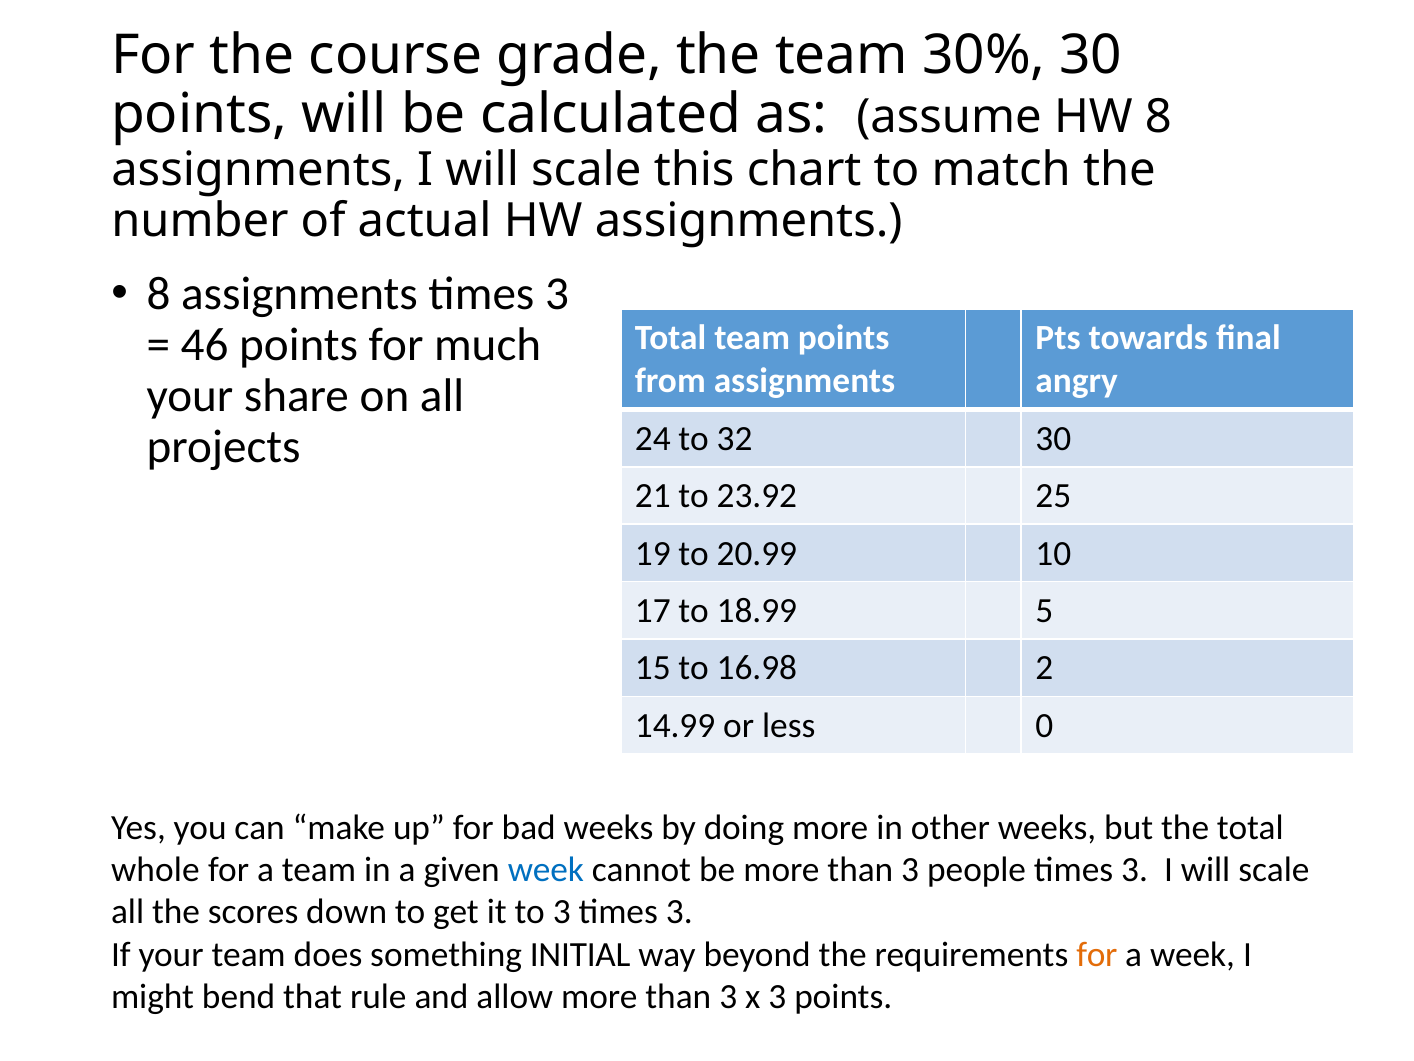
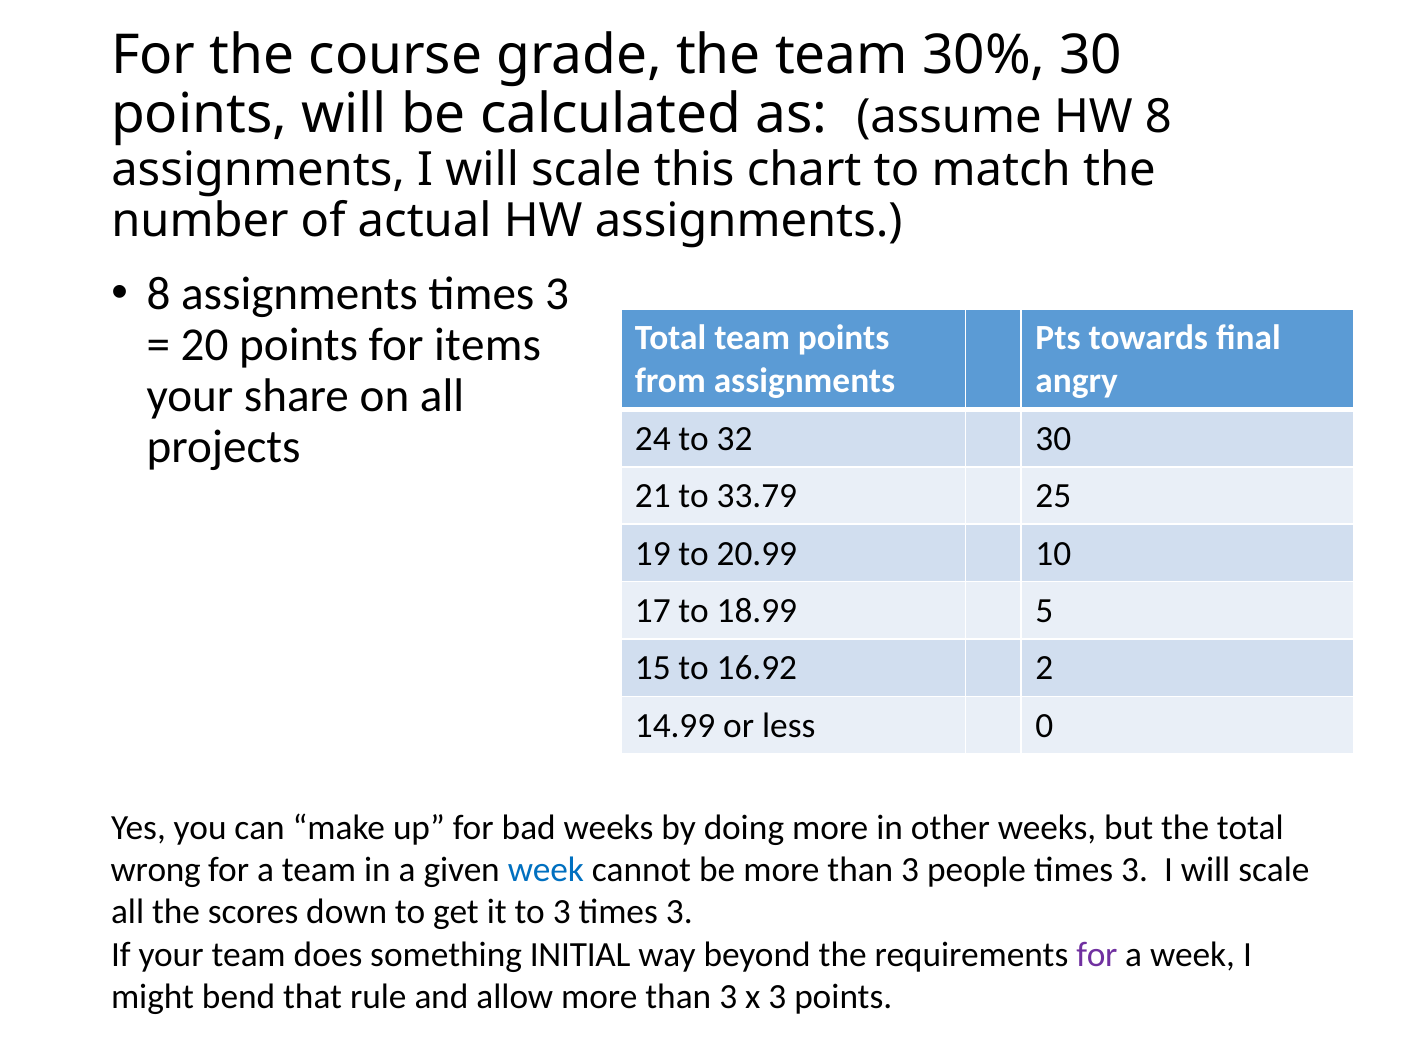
46: 46 -> 20 (205, 345)
much: much -> items (488, 345)
23.92: 23.92 -> 33.79 (757, 496)
16.98: 16.98 -> 16.92 (757, 668)
whole: whole -> wrong (156, 869)
for colour: orange -> purple (1097, 954)
